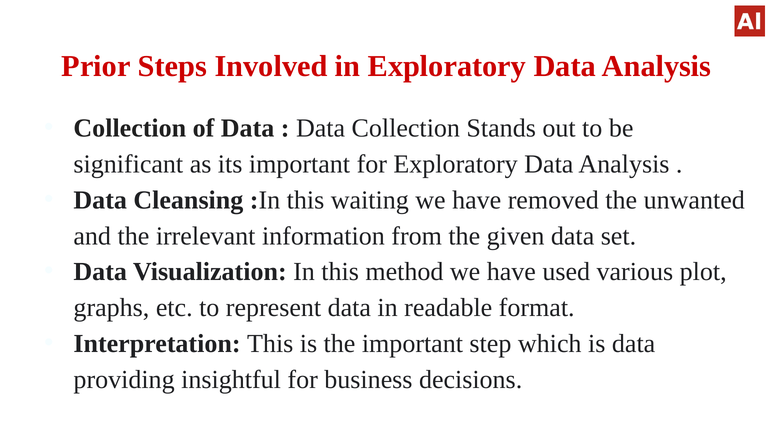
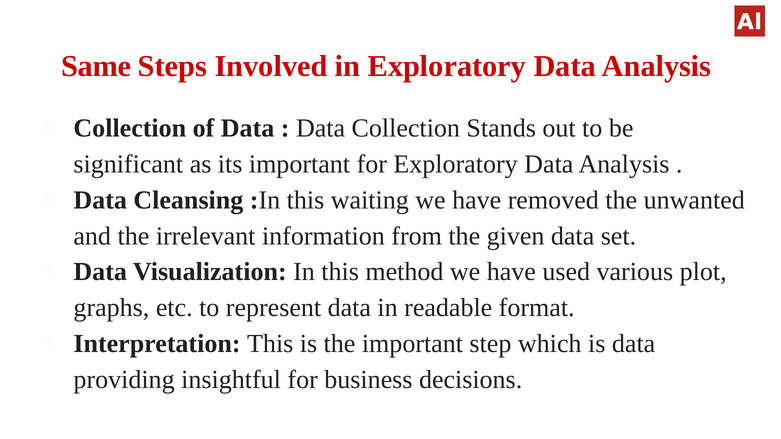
Prior: Prior -> Same (96, 66)
